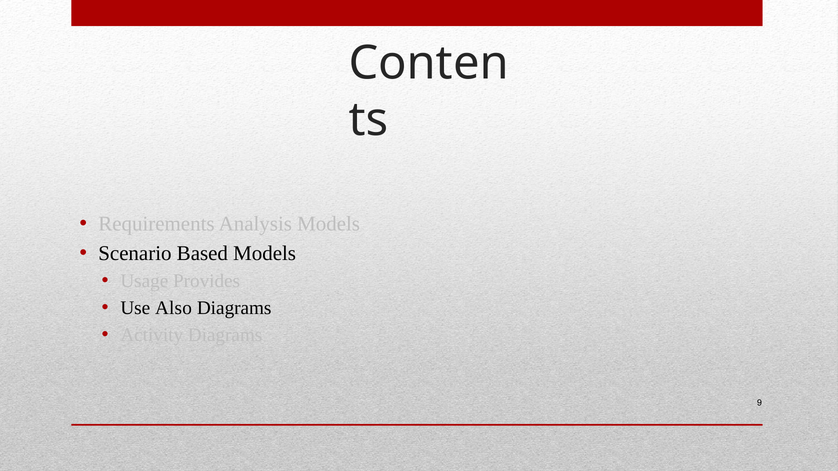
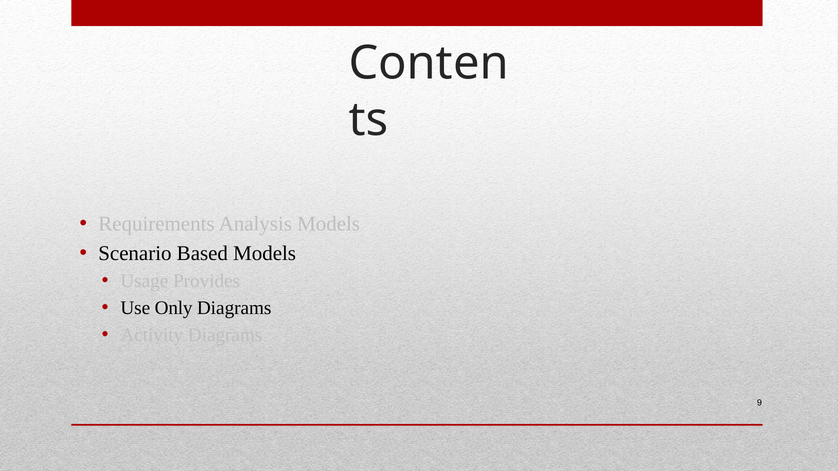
Also: Also -> Only (174, 308)
